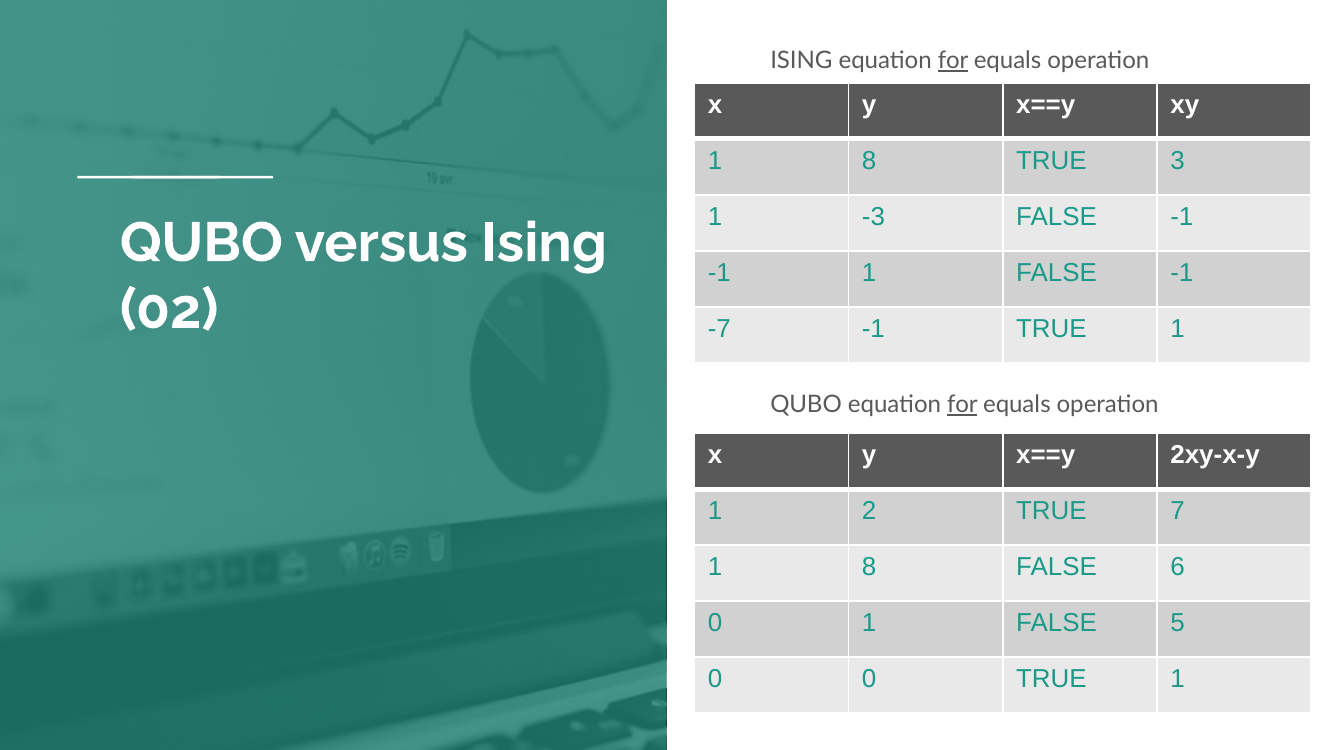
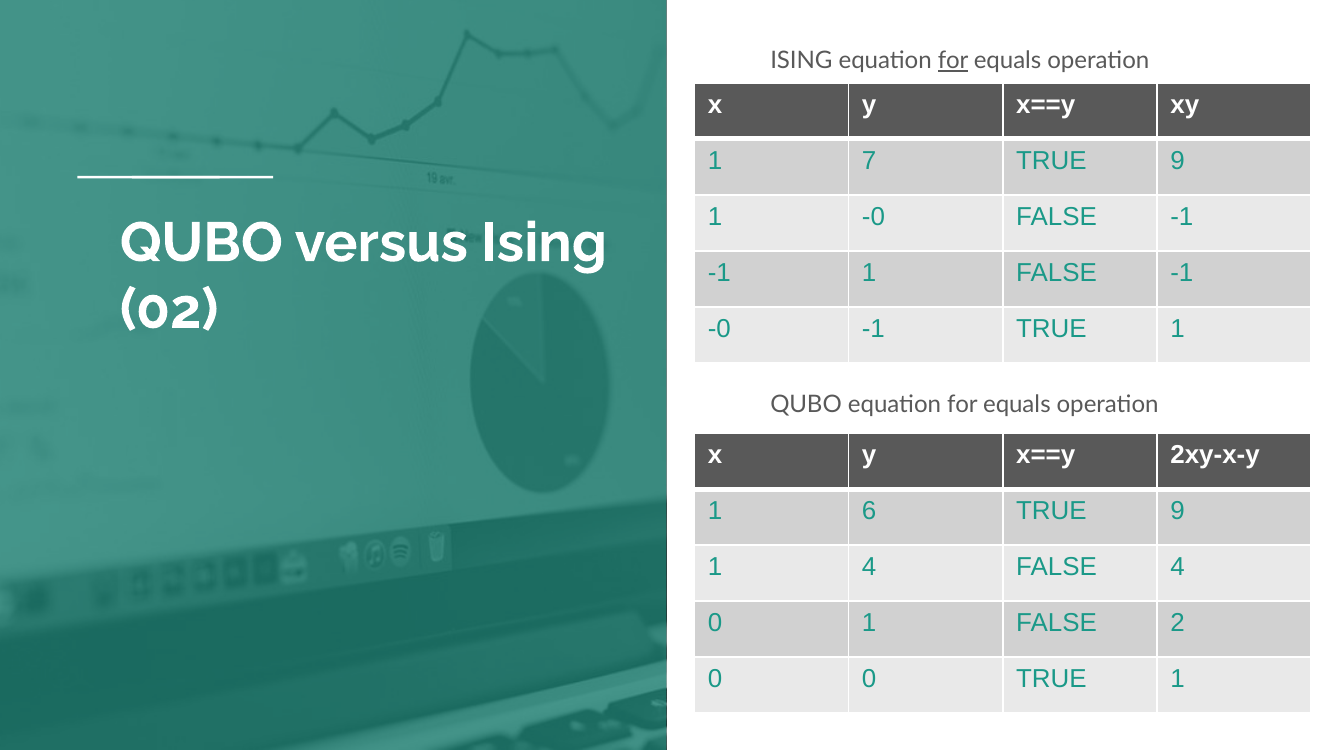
8: 8 -> 7 (869, 161)
3: 3 -> 9 (1178, 161)
1 -3: -3 -> -0 (873, 217)
-7: -7 -> -0 (719, 329)
for underline: present -> none (962, 404)
2: 2 -> 6 (869, 511)
7: 7 -> 9 (1178, 511)
8: 8 -> 4 (869, 567)
FALSE 6: 6 -> 4 (1178, 567)
5: 5 -> 2 (1178, 623)
